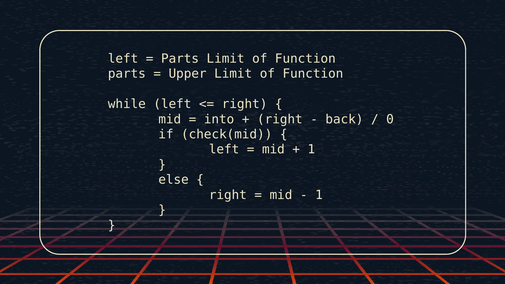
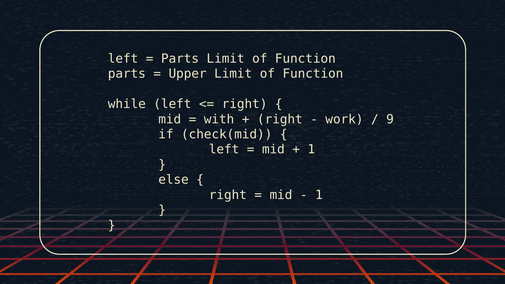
into: into -> with (219, 119)
back: back -> work (344, 119)
0: 0 -> 9 (390, 119)
